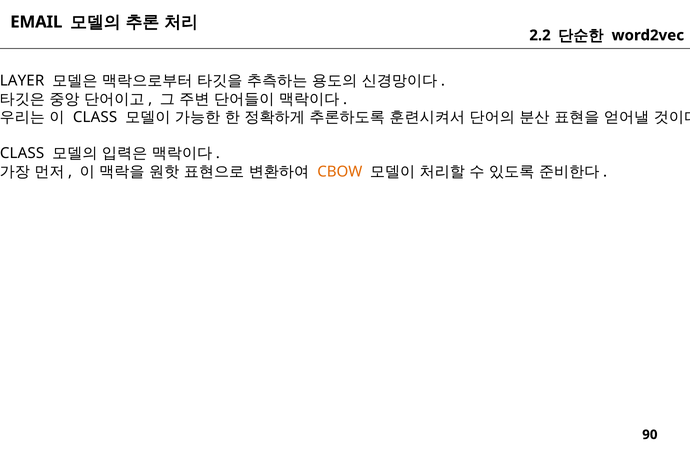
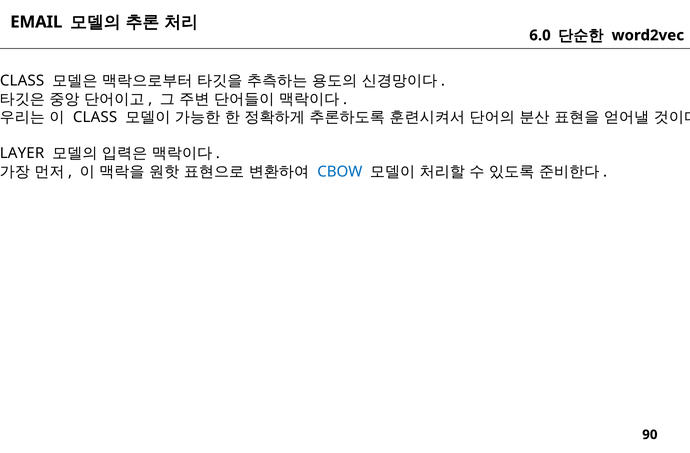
2.2: 2.2 -> 6.0 (540, 35)
LAYER: LAYER -> CLASS (22, 81)
CLASS: CLASS -> LAYER (22, 154)
CBOW colour: orange -> blue (340, 172)
